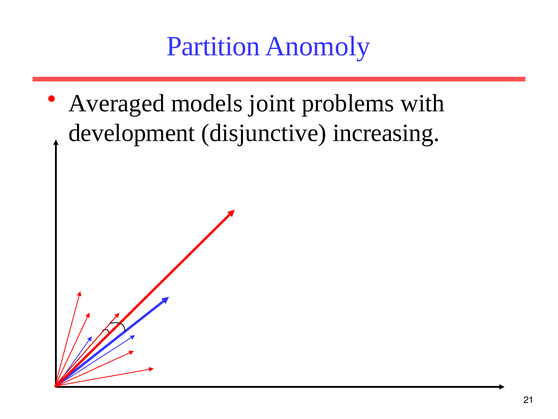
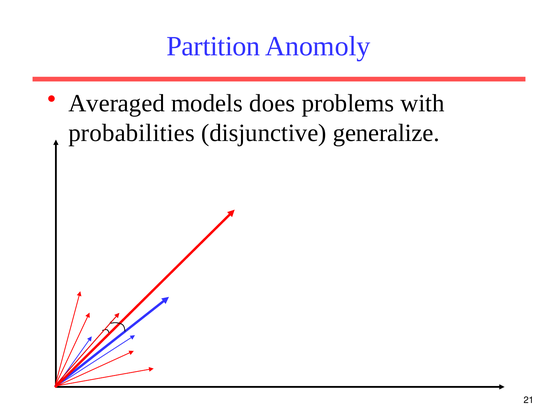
joint: joint -> does (272, 103)
development: development -> probabilities (132, 133)
increasing: increasing -> generalize (386, 133)
